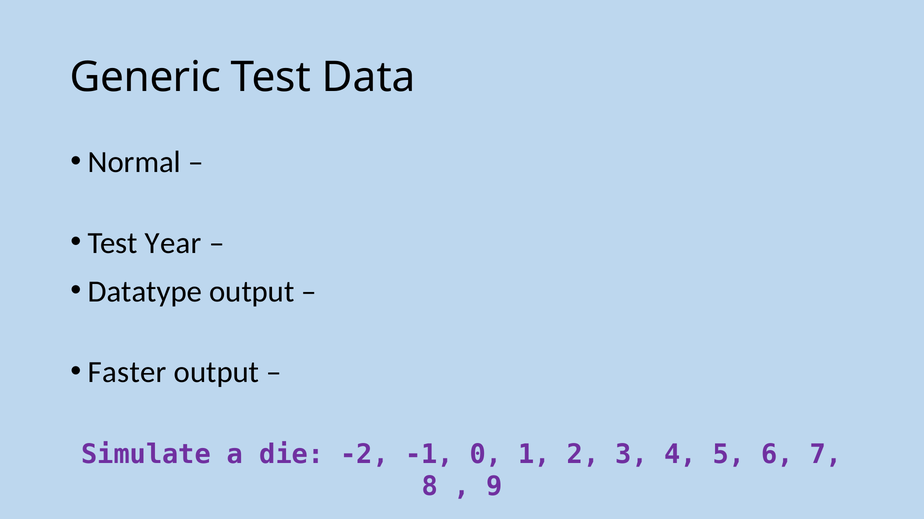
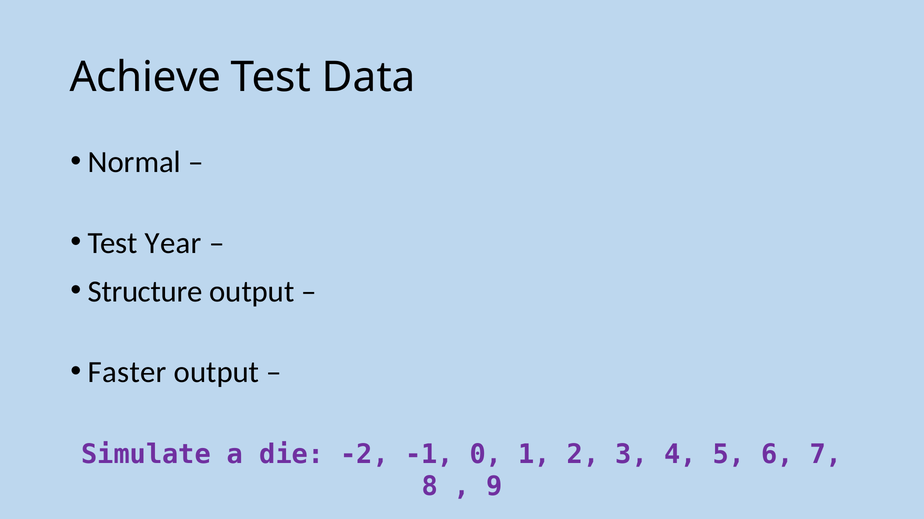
Generic: Generic -> Achieve (145, 78)
Datatype: Datatype -> Structure (145, 292)
